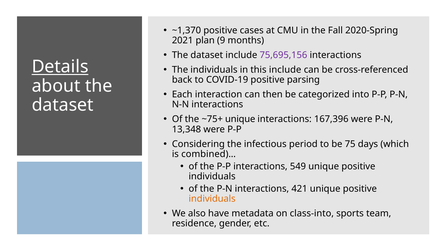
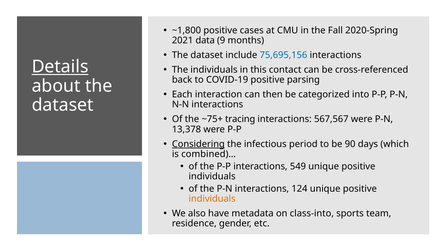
~1,370: ~1,370 -> ~1,800 (186, 30)
plan: plan -> data (205, 40)
75,695,156 colour: purple -> blue (283, 55)
this include: include -> contact (285, 70)
~75+ unique: unique -> tracing (240, 119)
167,396: 167,396 -> 567,567 (331, 119)
13,348: 13,348 -> 13,378 (186, 129)
Considering underline: none -> present (198, 144)
75: 75 -> 90 (350, 144)
421: 421 -> 124 (299, 189)
